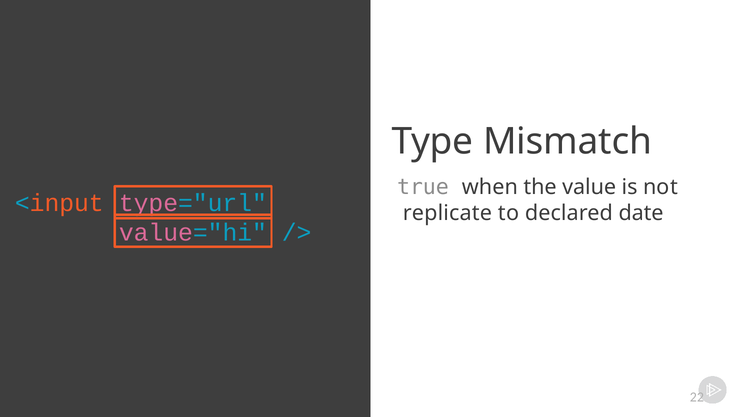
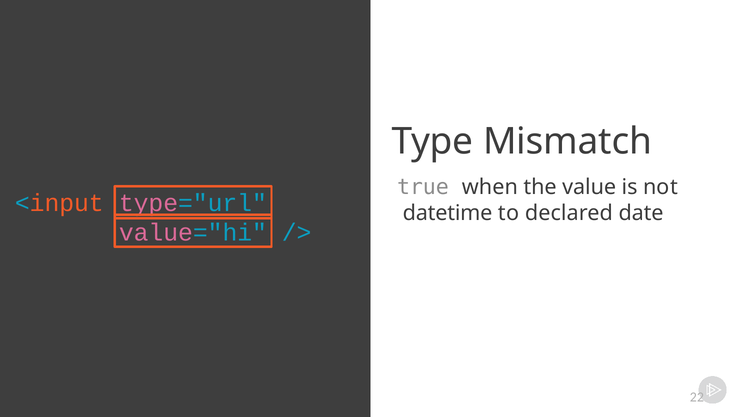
replicate: replicate -> datetime (448, 213)
